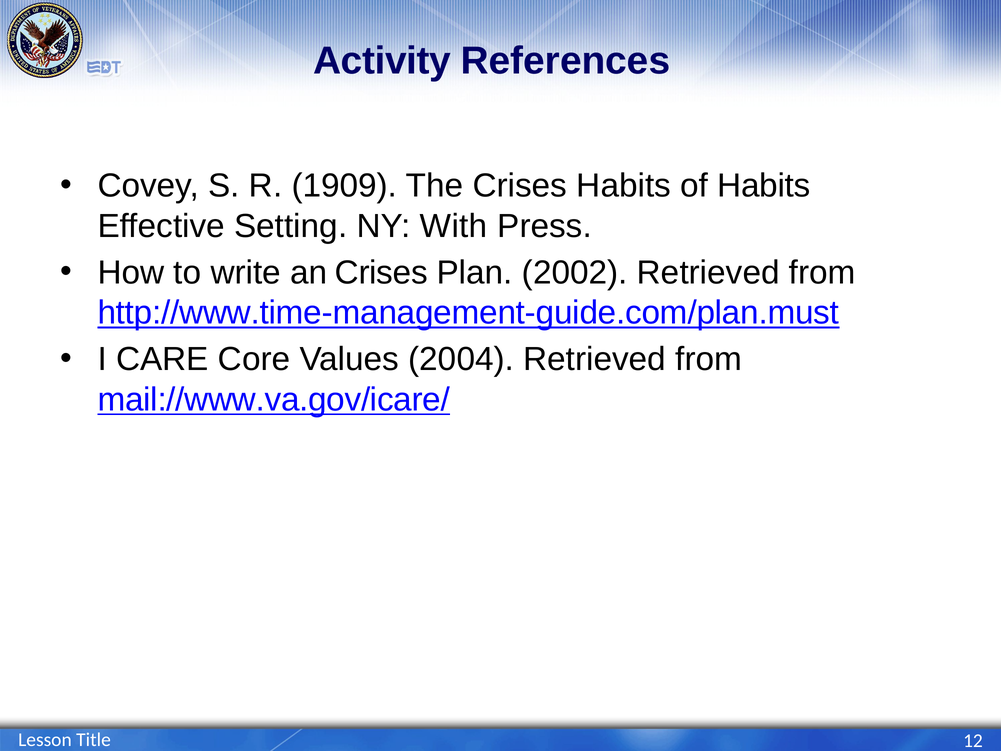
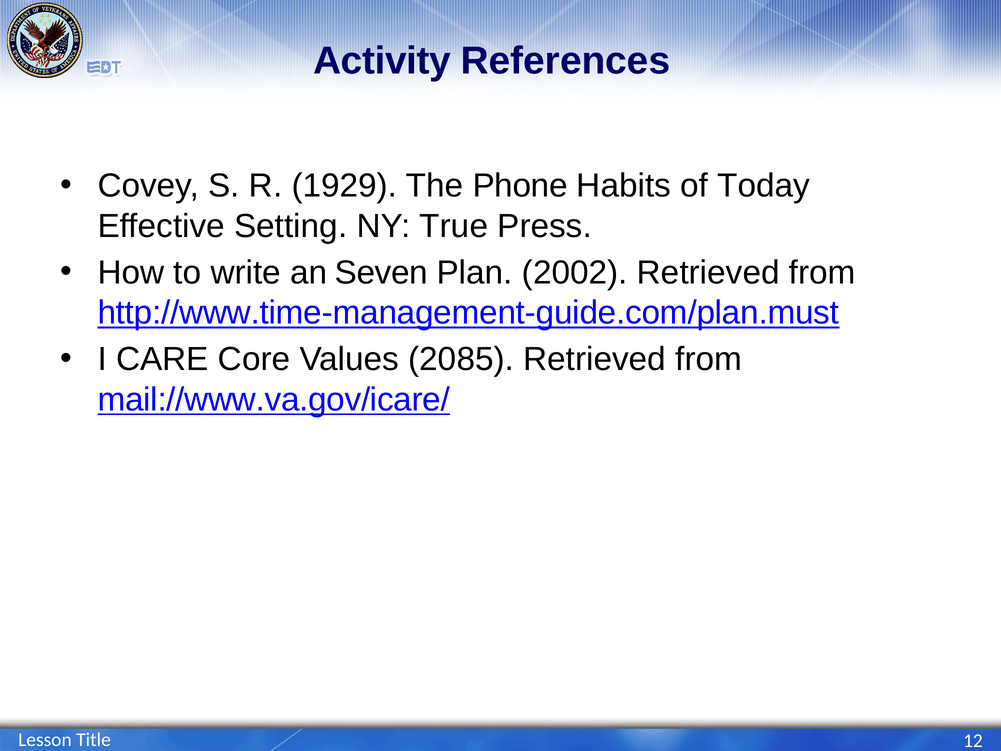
1909: 1909 -> 1929 (344, 186)
The Crises: Crises -> Phone (520, 186)
of Habits: Habits -> Today (764, 186)
With: With -> True (454, 226)
an Crises: Crises -> Seven (381, 273)
2004: 2004 -> 2085 (461, 359)
